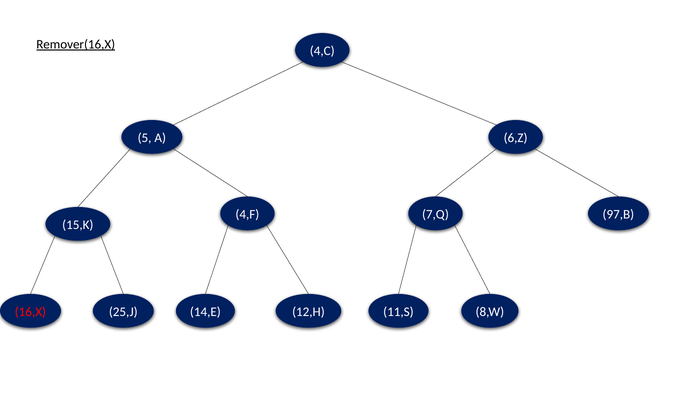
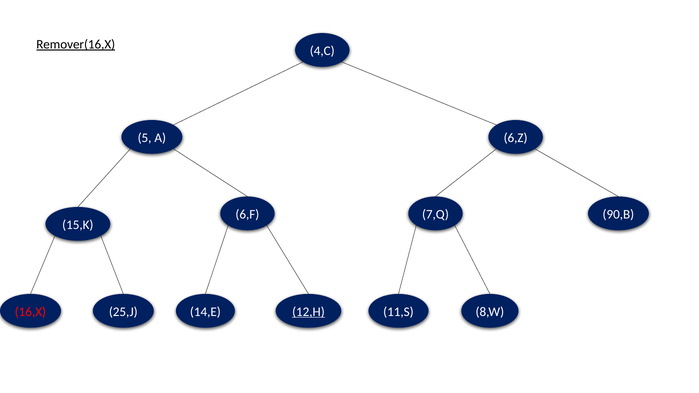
4,F: 4,F -> 6,F (247, 214)
97,B: 97,B -> 90,B (618, 214)
12,H underline: none -> present (308, 312)
